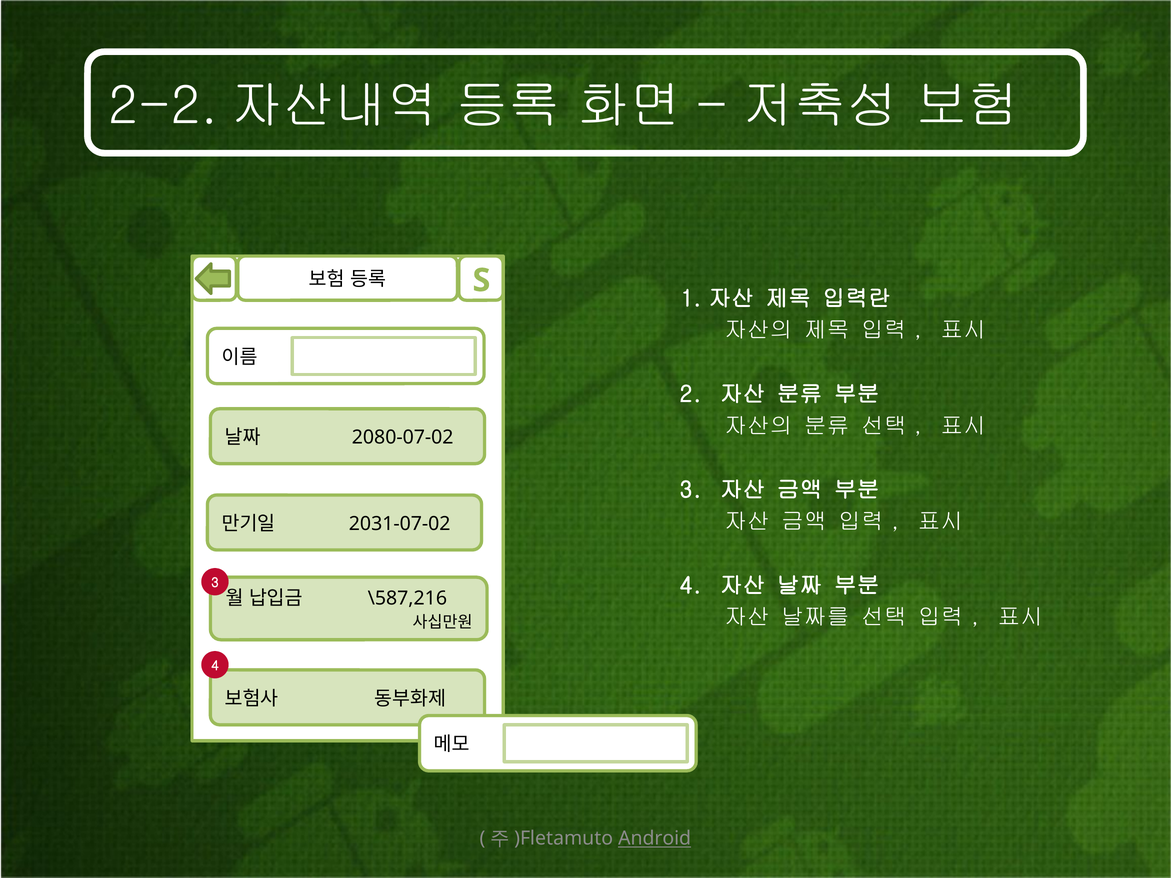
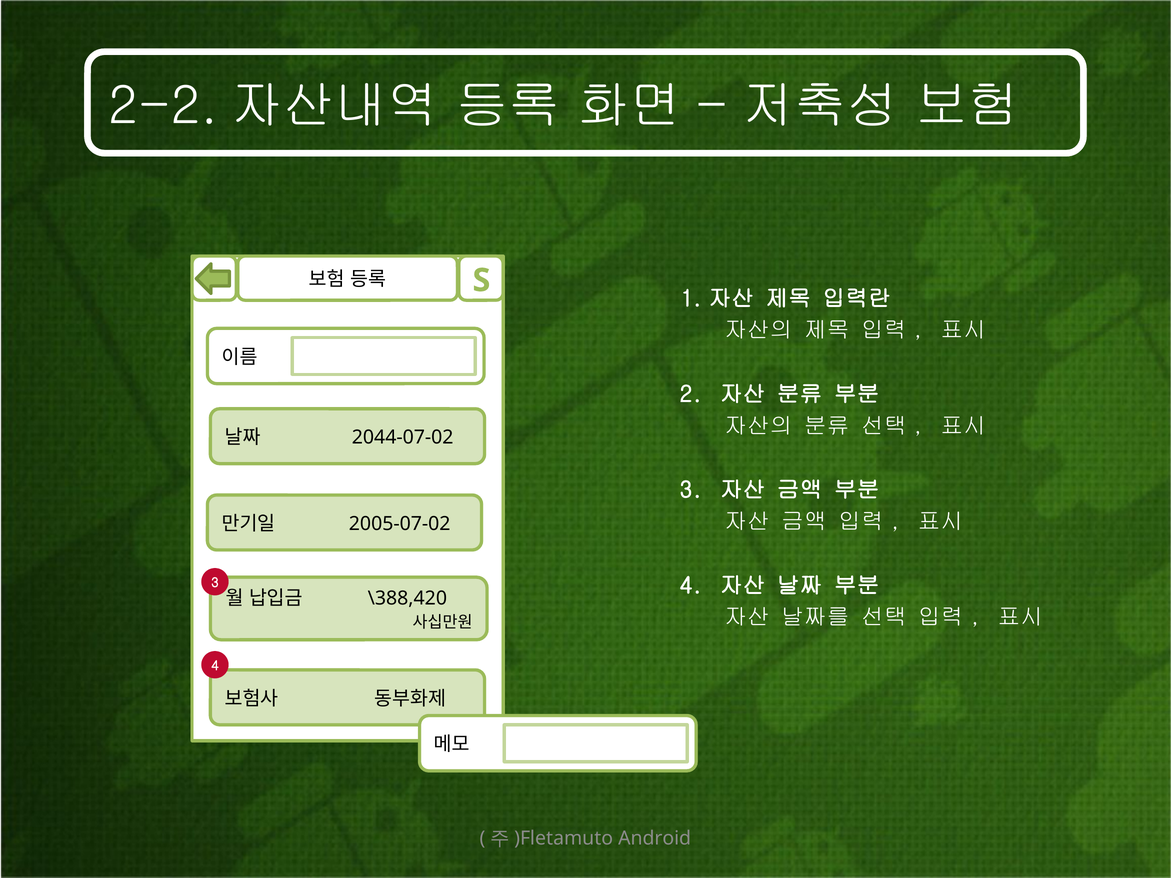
2080-07-02: 2080-07-02 -> 2044-07-02 (403, 438)
2031-07-02: 2031-07-02 -> 2005-07-02 (400, 524)
\587,216: \587,216 -> \388,420 (407, 598)
Android underline: present -> none (655, 839)
